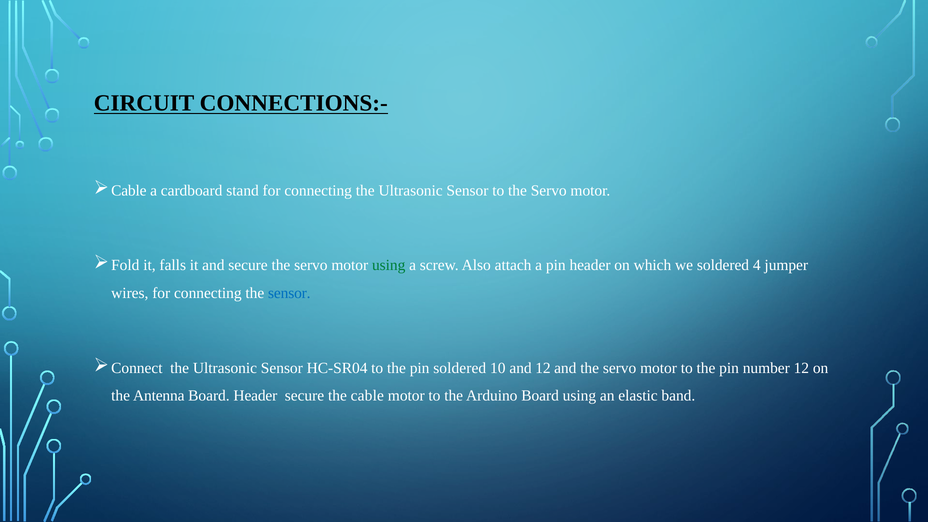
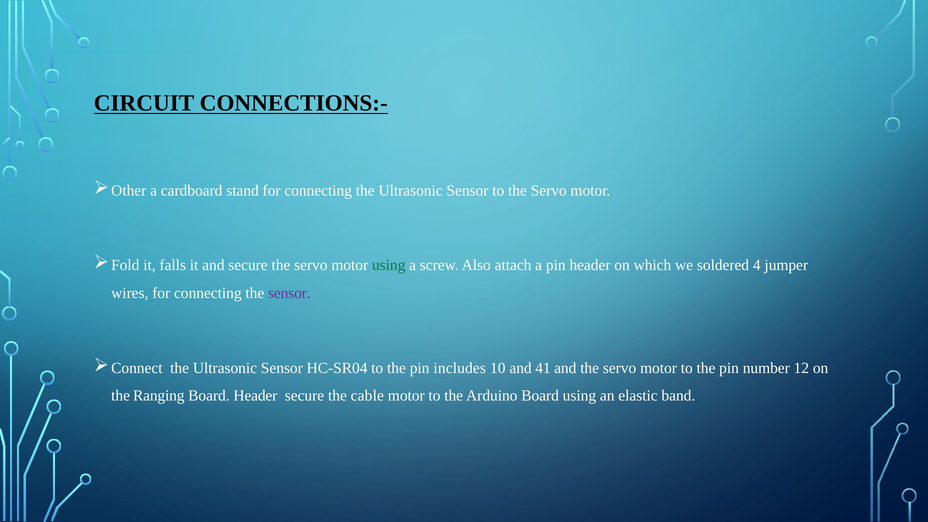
Cable: Cable -> Other (129, 190)
sensor colour: blue -> purple (289, 293)
pin soldered: soldered -> includes (460, 368)
and 12: 12 -> 41 (543, 368)
Antenna: Antenna -> Ranging (159, 396)
